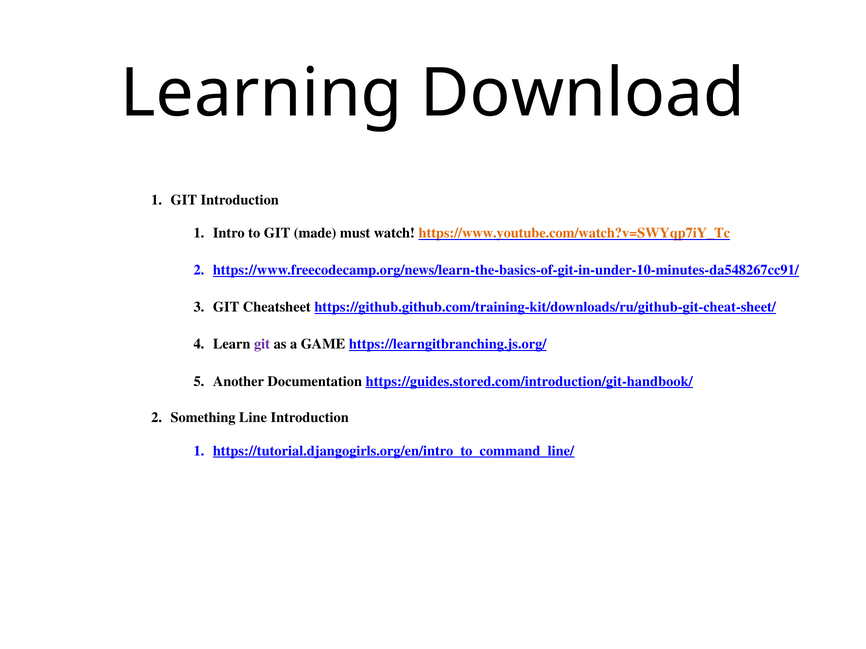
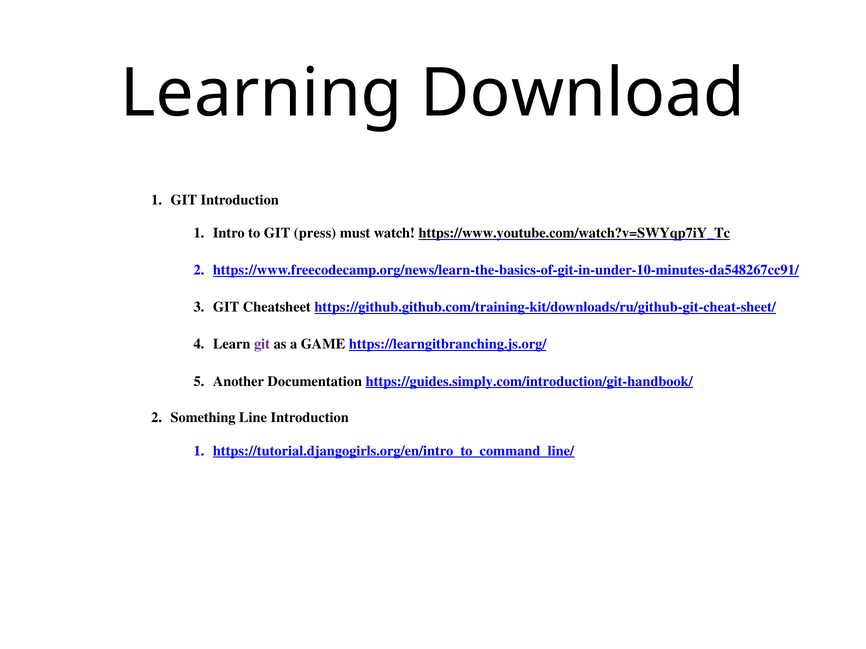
made: made -> press (315, 233)
https://www.youtube.com/watch?v=SWYqp7iY_Tc colour: orange -> black (574, 233)
https://guides.stored.com/introduction/git-handbook/: https://guides.stored.com/introduction/git-handbook/ -> https://guides.simply.com/introduction/git-handbook/ (529, 382)
